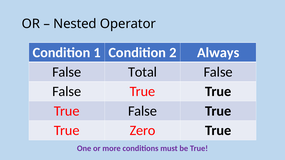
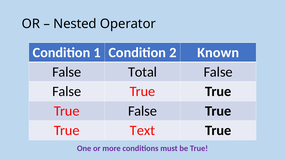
Always: Always -> Known (218, 53)
Zero: Zero -> Text (142, 131)
